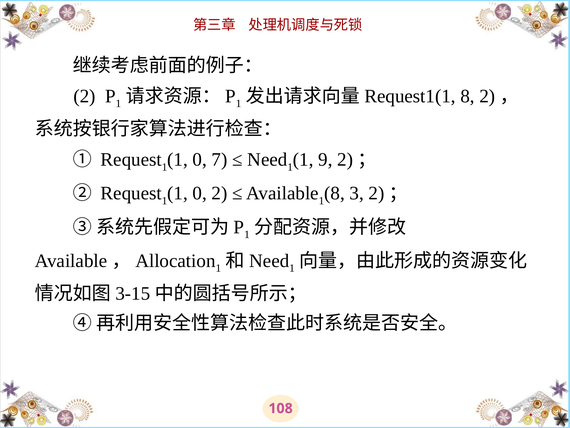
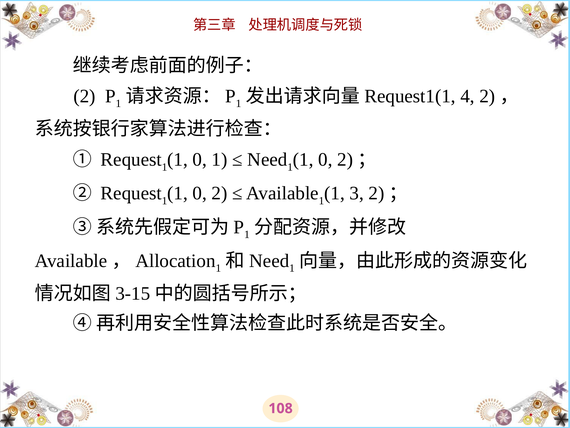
8: 8 -> 4 (468, 96)
0 7: 7 -> 1 (220, 159)
9: 9 -> 0 (325, 159)
8: 8 -> 1 (335, 193)
